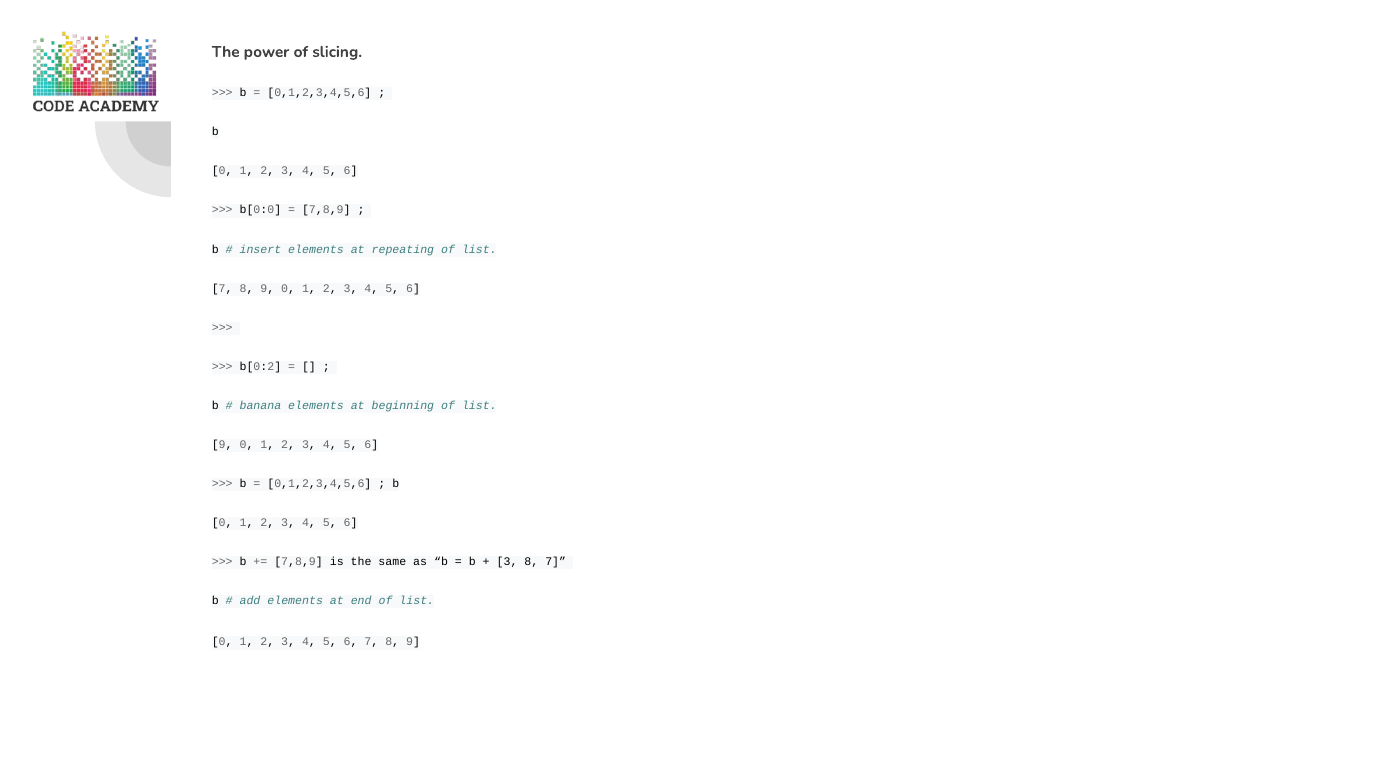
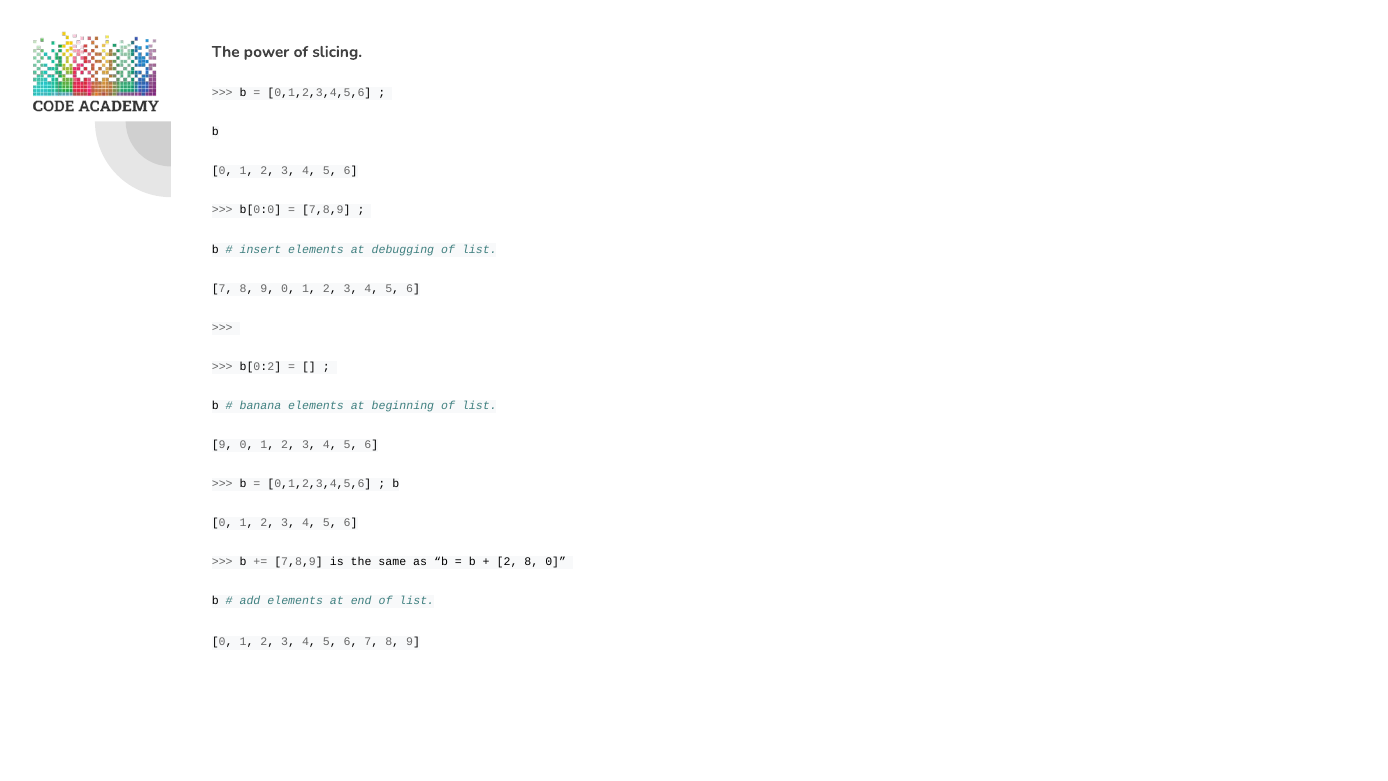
repeating: repeating -> debugging (403, 249)
3: 3 -> 2 (507, 562)
8 7: 7 -> 0 (556, 562)
